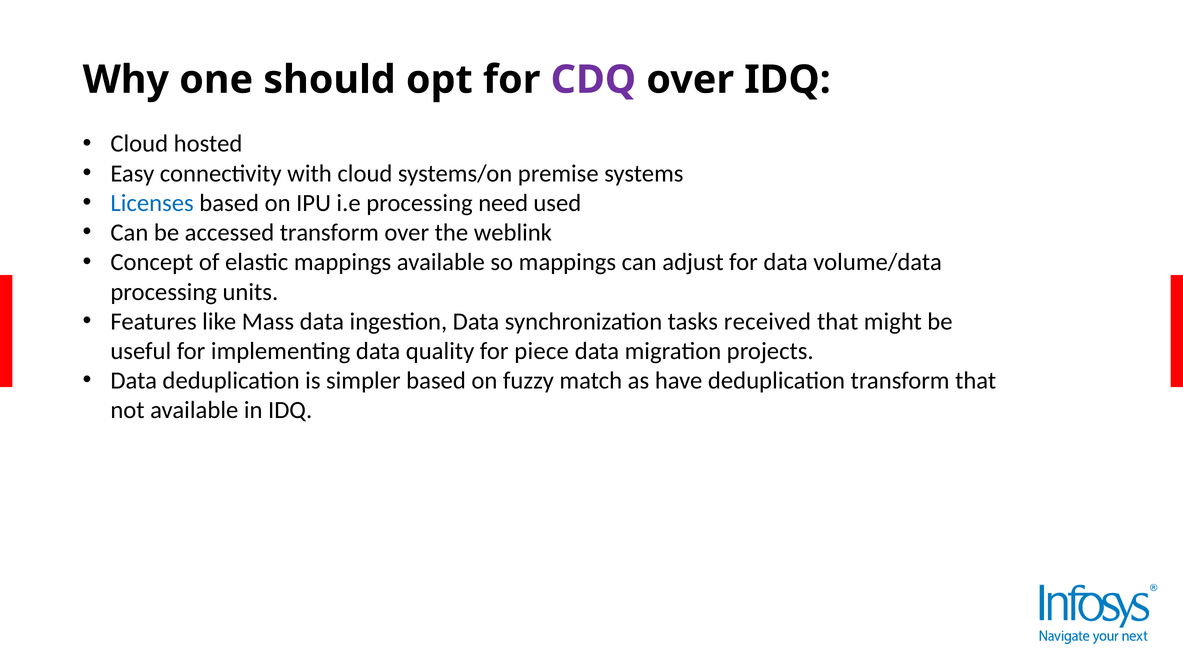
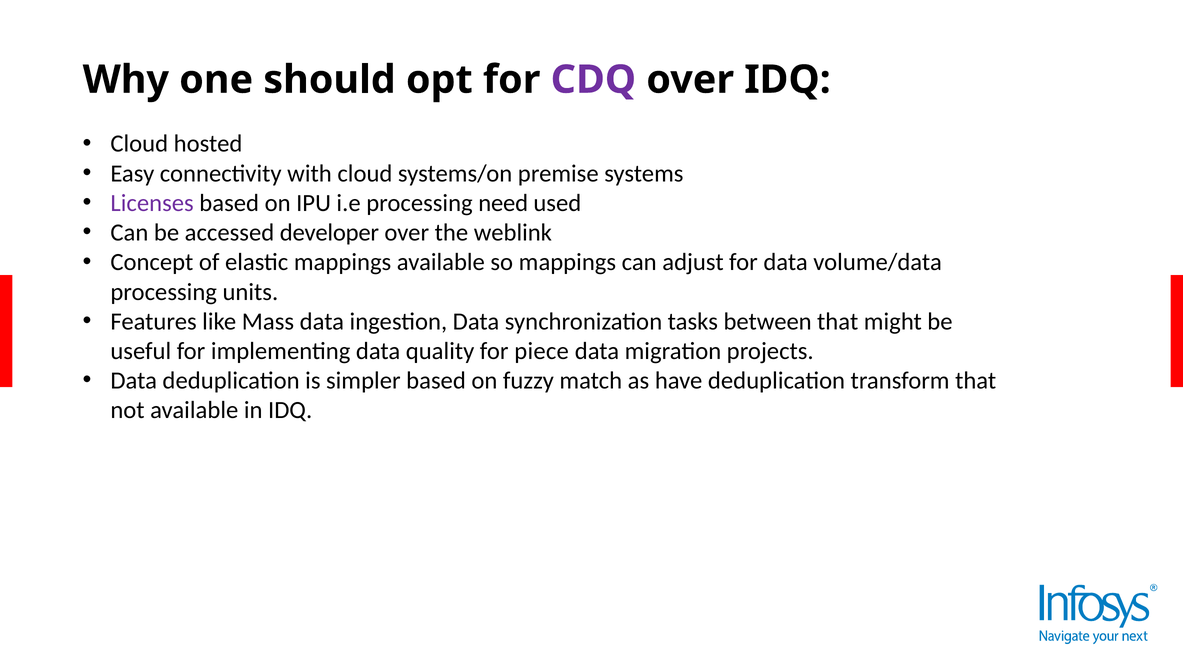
Licenses colour: blue -> purple (152, 203)
accessed transform: transform -> developer (329, 232)
received: received -> between (768, 321)
